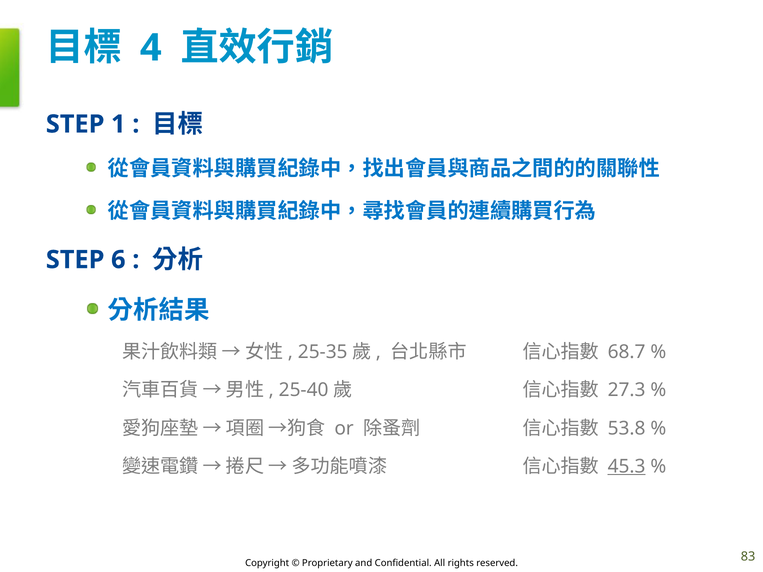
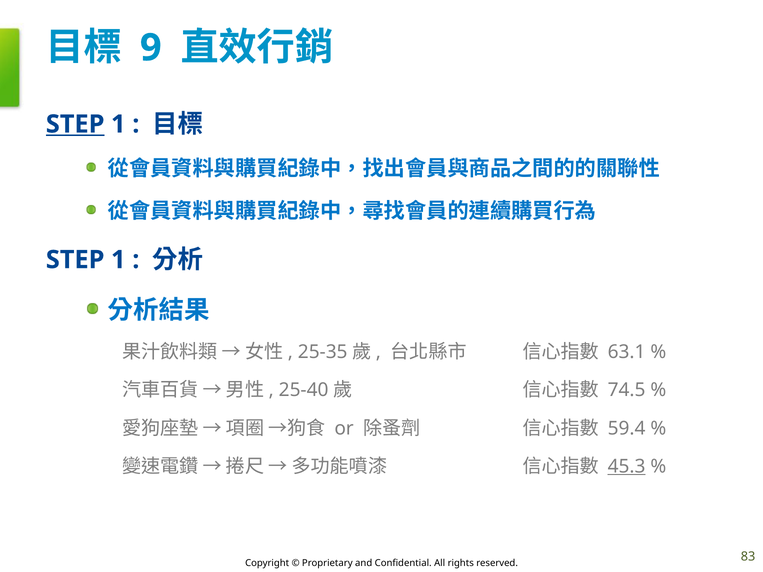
4: 4 -> 9 (151, 48)
STEP underline: none -> present (75, 124)
6: 6 -> 1 (118, 260)
68.7: 68.7 -> 63.1 (627, 352)
27.3: 27.3 -> 74.5 (627, 390)
53.8: 53.8 -> 59.4 (627, 429)
